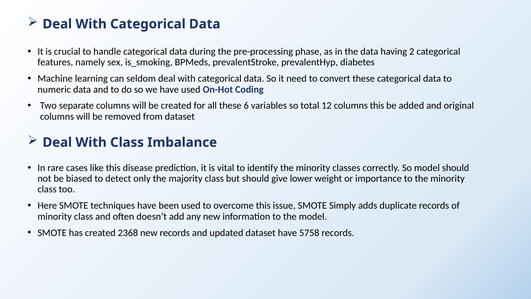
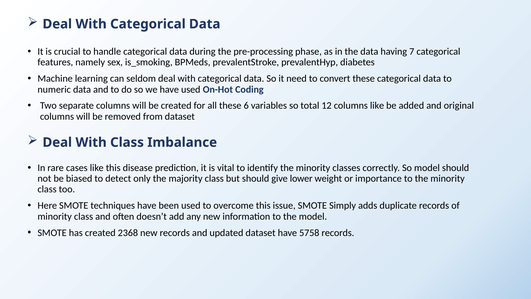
2: 2 -> 7 (412, 51)
columns this: this -> like (377, 106)
